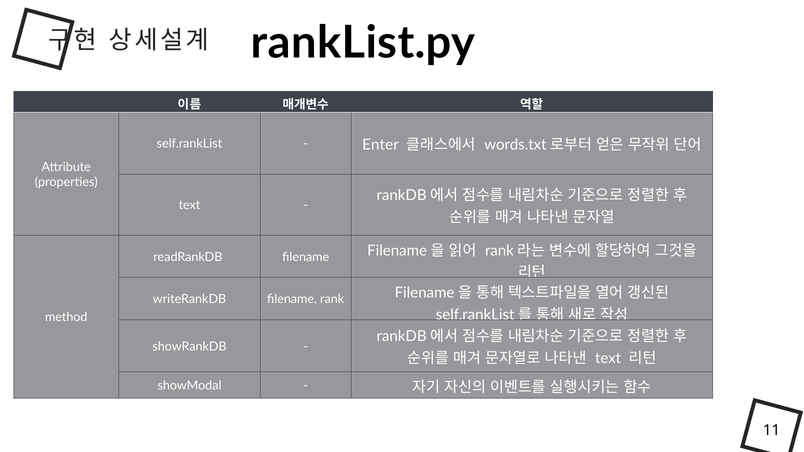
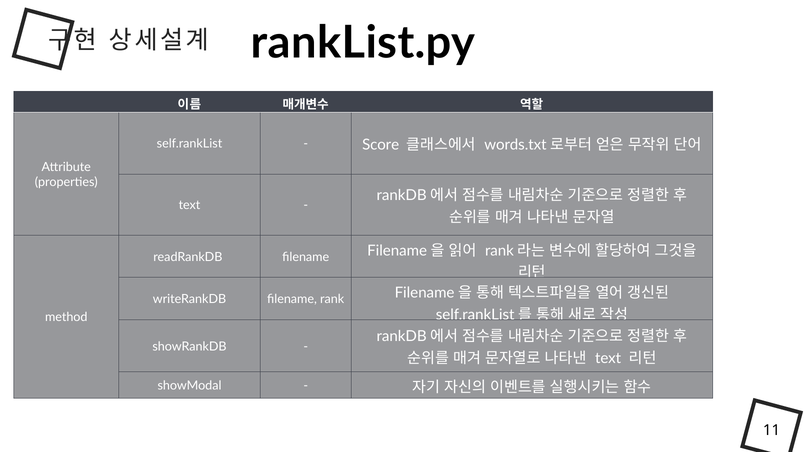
Enter: Enter -> Score (381, 145)
